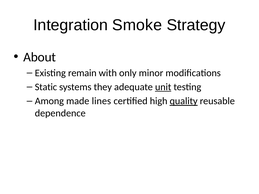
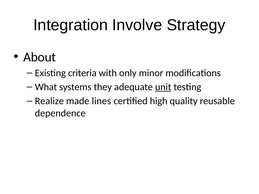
Smoke: Smoke -> Involve (137, 25)
remain: remain -> criteria (82, 73)
Static: Static -> What (46, 87)
Among: Among -> Realize (49, 101)
quality underline: present -> none (184, 101)
